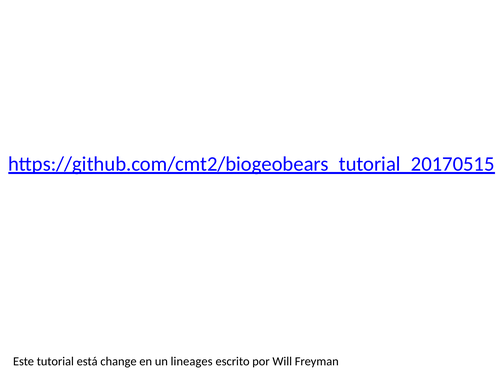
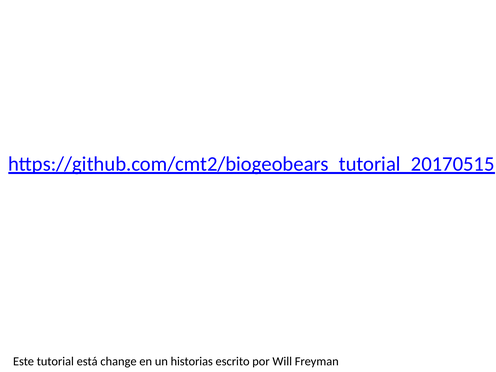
lineages: lineages -> historias (192, 361)
